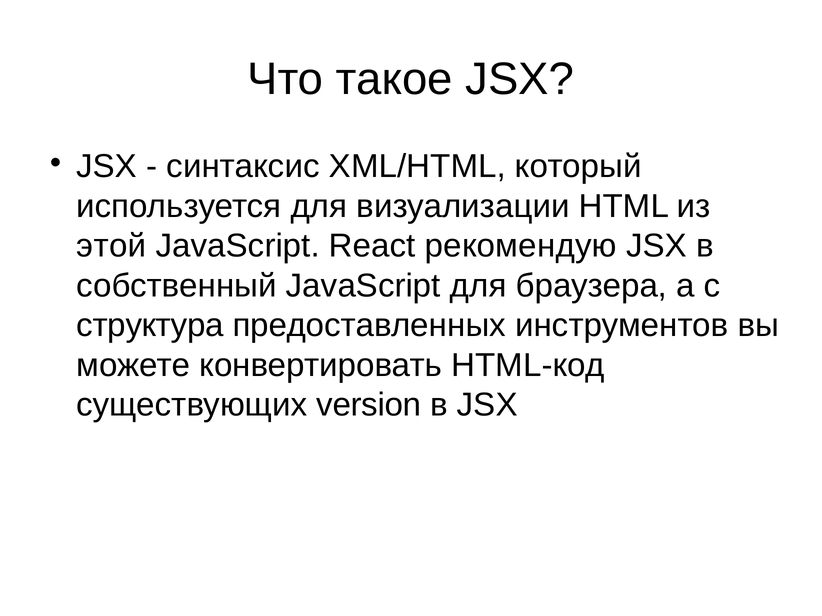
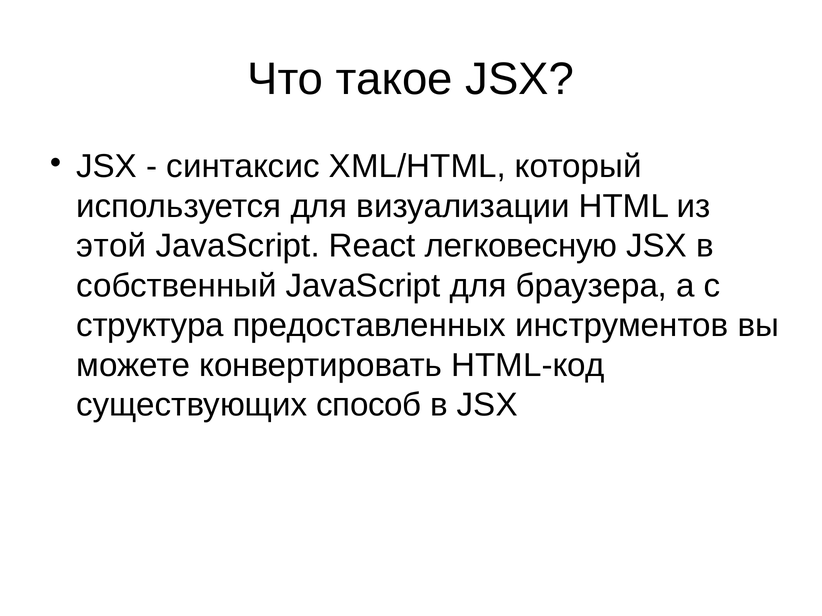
рекомендую: рекомендую -> легковесную (521, 246)
version: version -> способ (369, 405)
